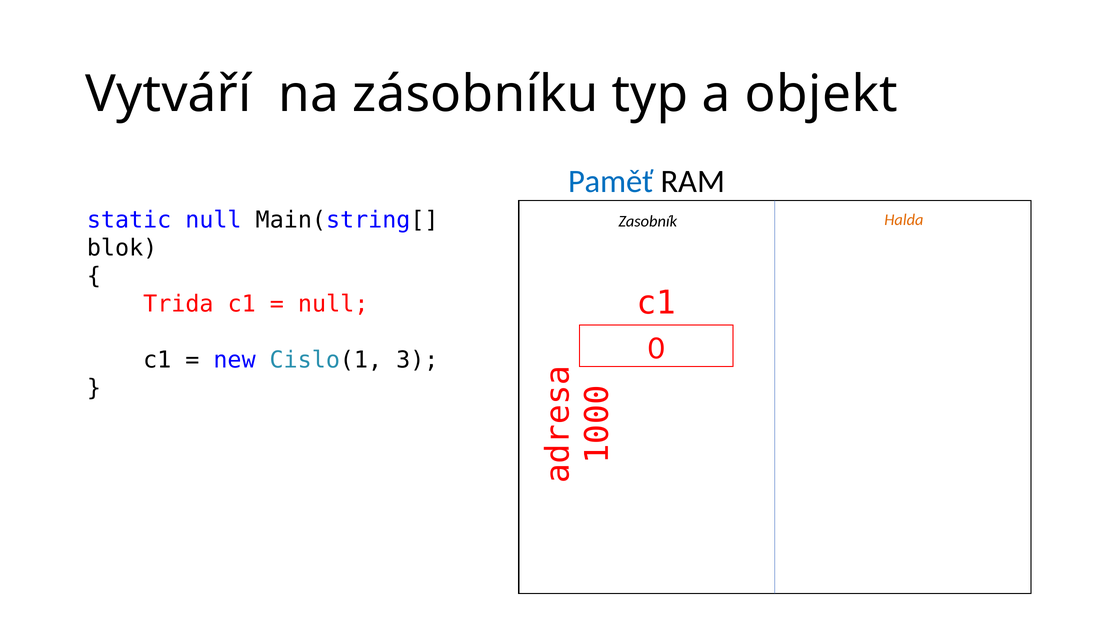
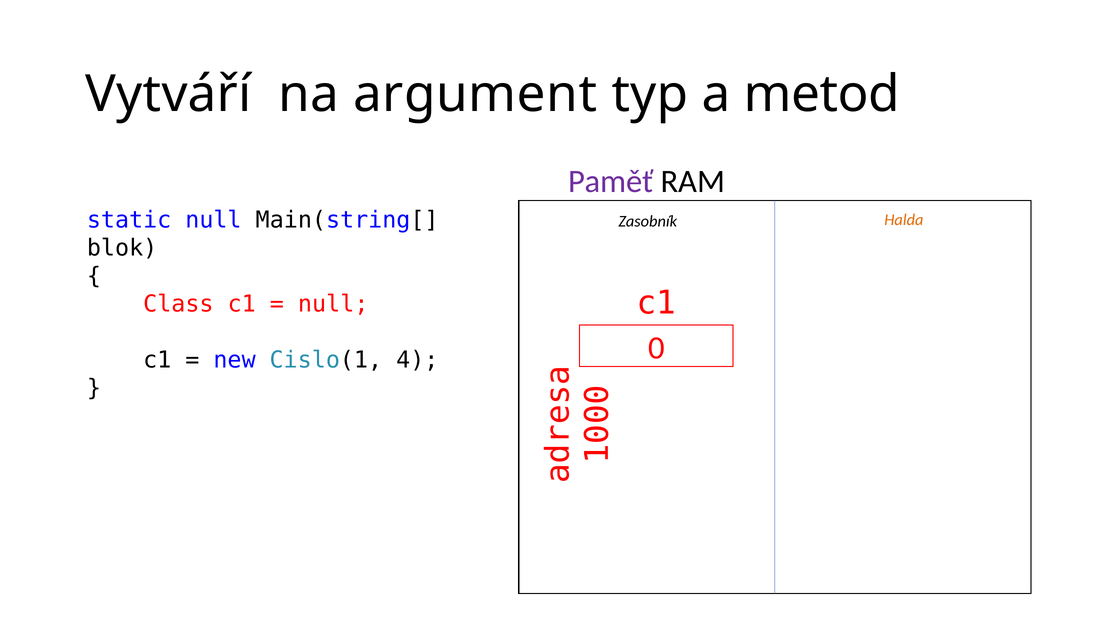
zásobníku: zásobníku -> argument (475, 94)
objekt: objekt -> metod (822, 94)
Paměť colour: blue -> purple (611, 181)
Trida: Trida -> Class (178, 304)
3: 3 -> 4 (417, 360)
